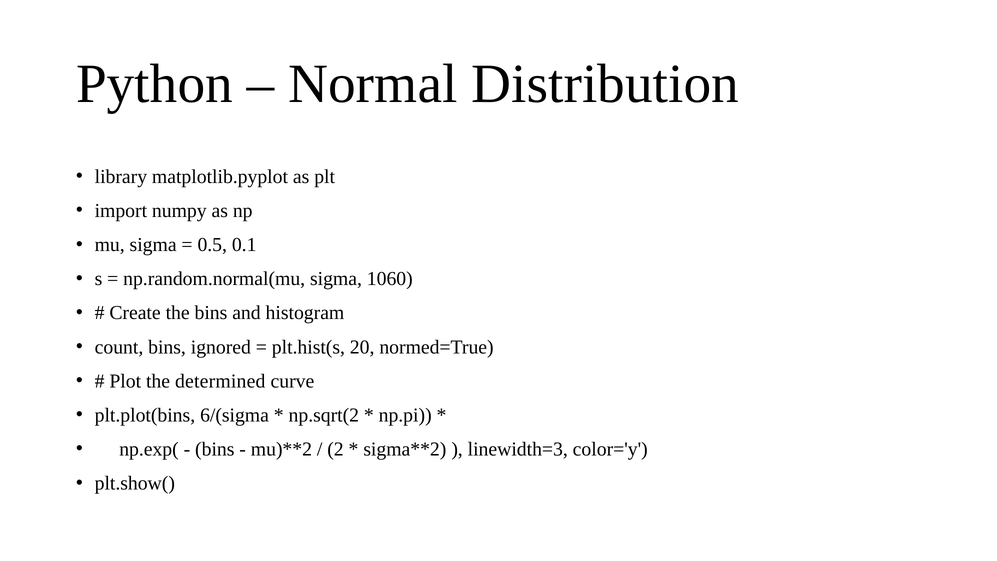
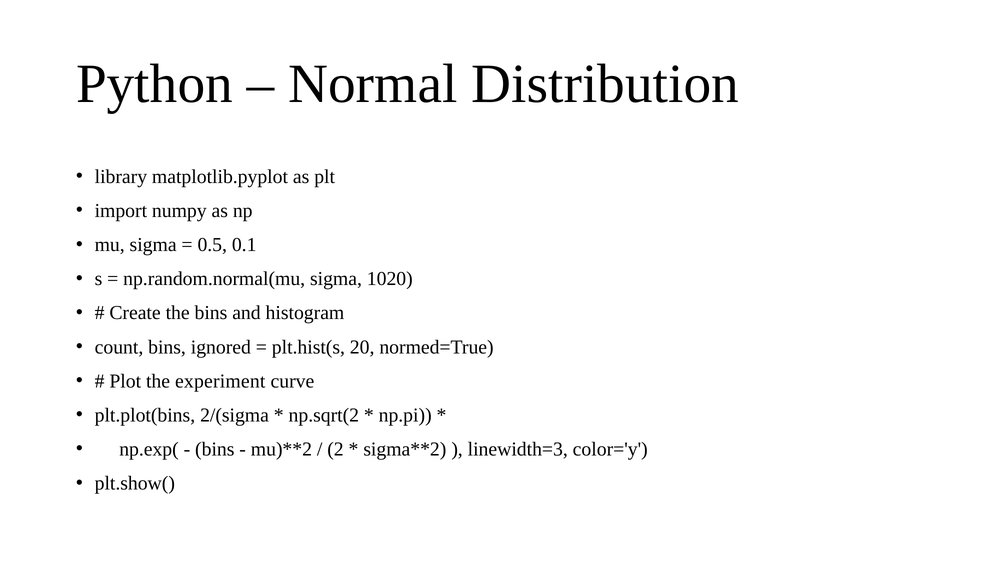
1060: 1060 -> 1020 (390, 279)
determined: determined -> experiment (220, 381)
6/(sigma: 6/(sigma -> 2/(sigma (235, 415)
